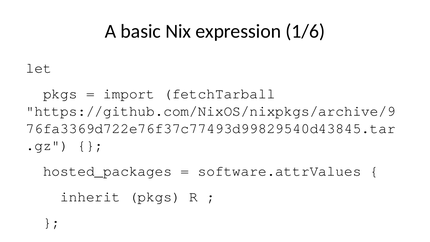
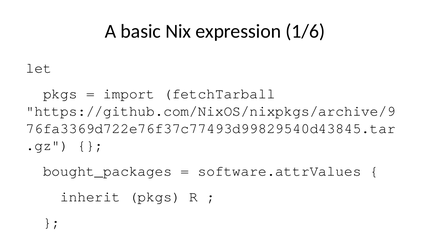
hosted_packages: hosted_packages -> bought_packages (108, 171)
